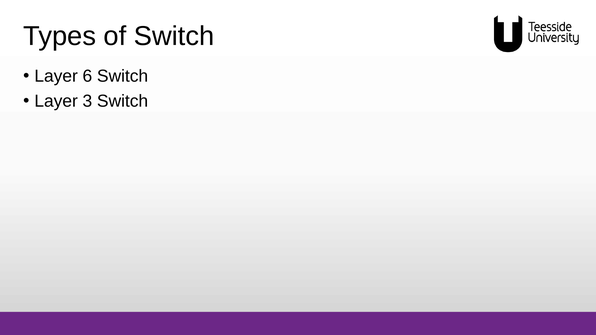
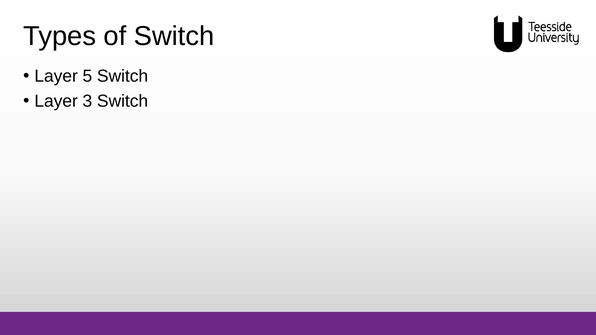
6: 6 -> 5 (87, 76)
